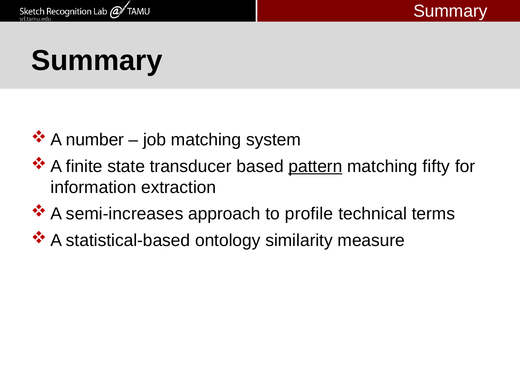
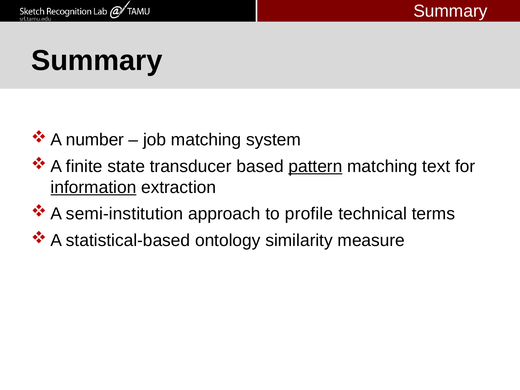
fifty: fifty -> text (436, 167)
information underline: none -> present (93, 187)
semi-increases: semi-increases -> semi-institution (125, 214)
